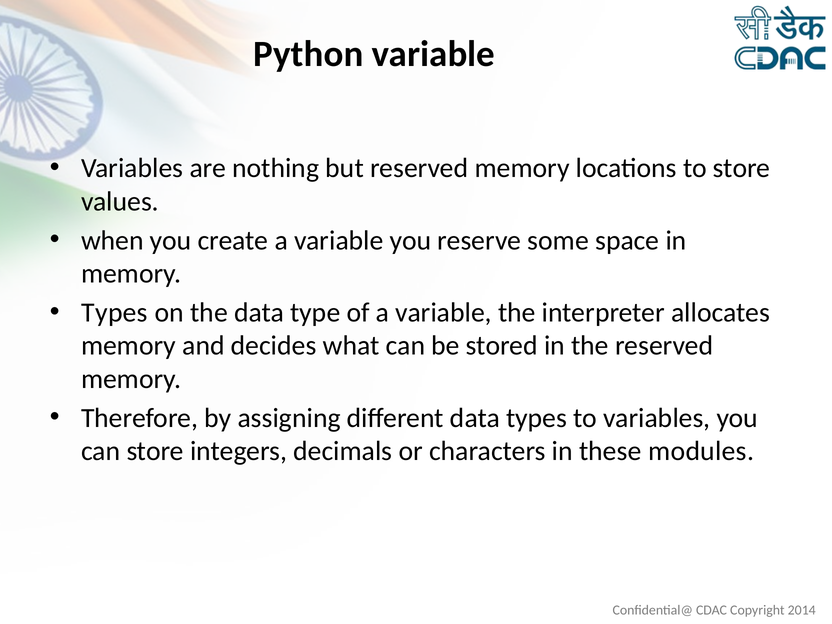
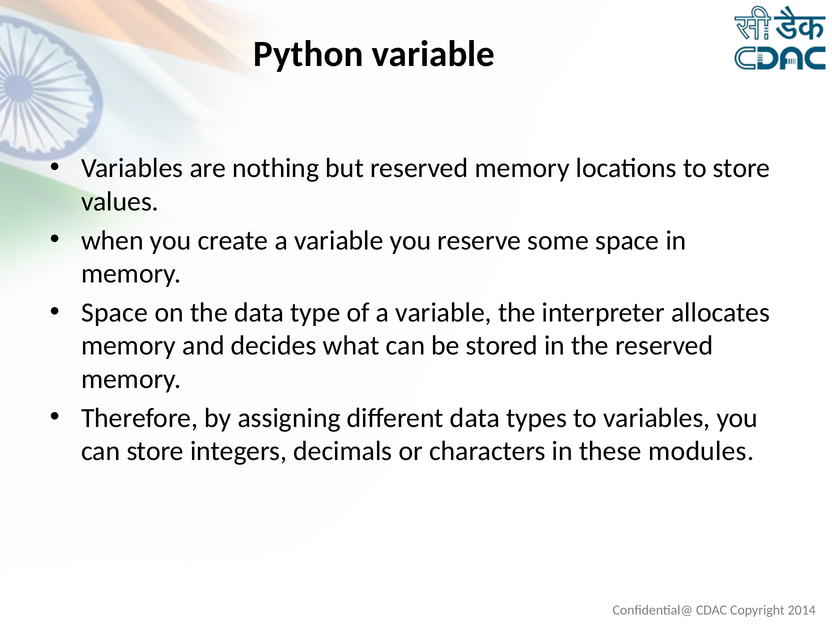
Types: Types -> Space (115, 312)
